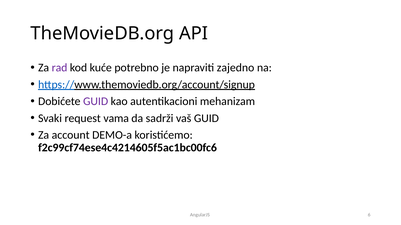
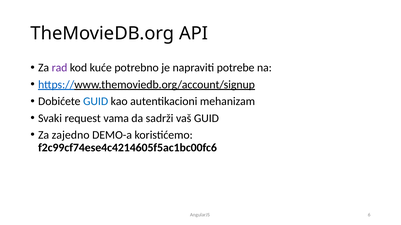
zajedno: zajedno -> potrebe (236, 68)
GUID colour: purple -> blue (96, 102)
account: account -> zajedno (71, 135)
